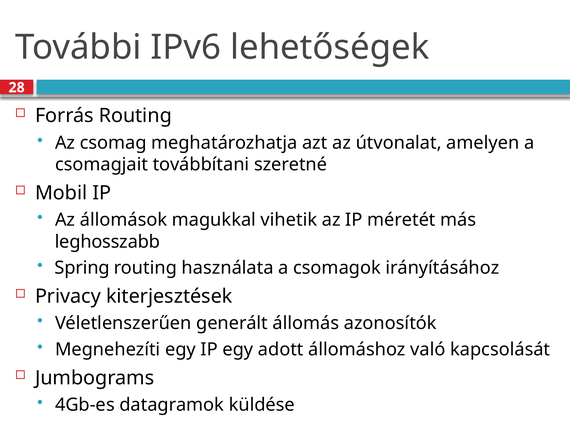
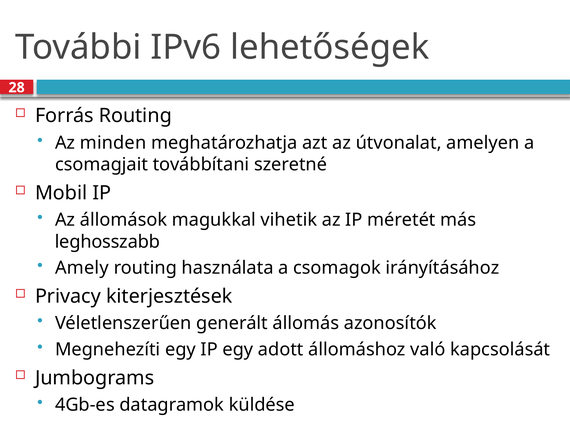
csomag: csomag -> minden (113, 143)
Spring: Spring -> Amely (82, 268)
